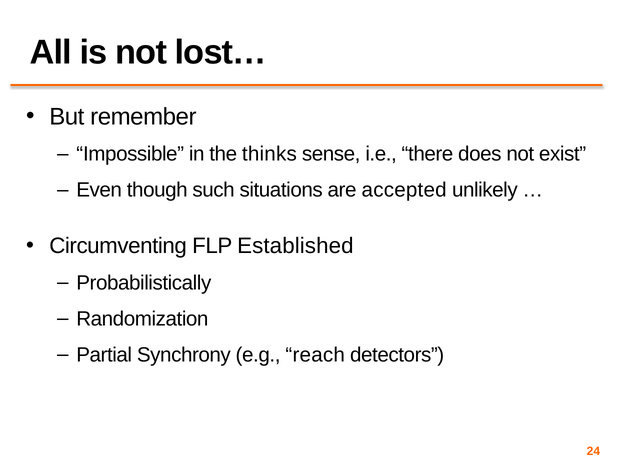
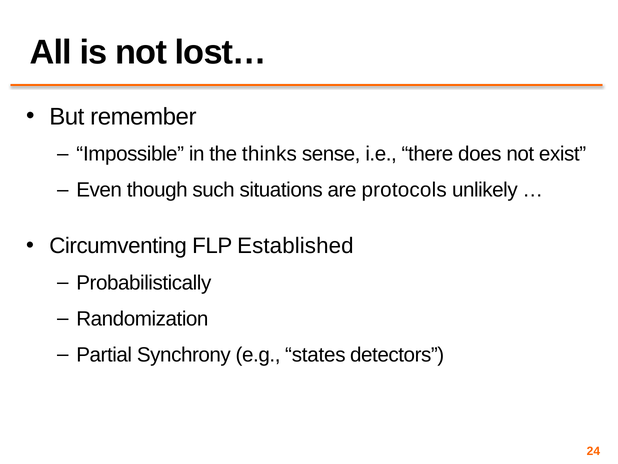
accepted: accepted -> protocols (404, 190)
reach: reach -> states (315, 355)
